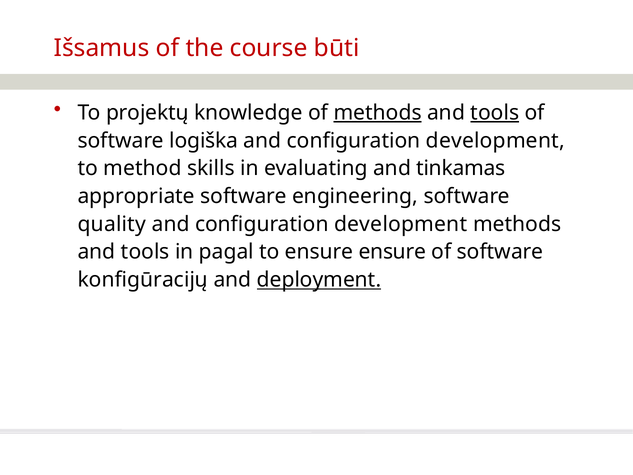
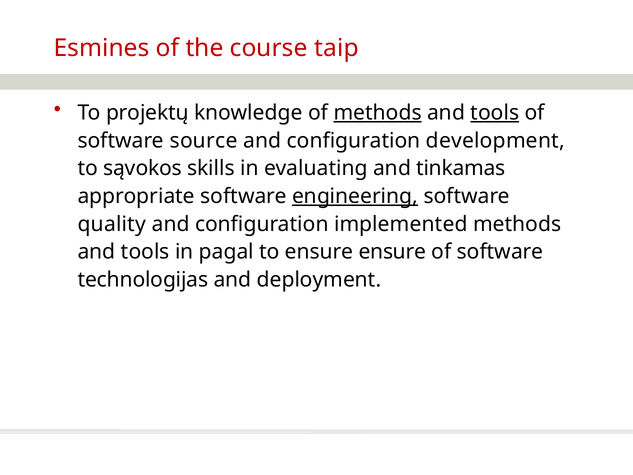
Išsamus: Išsamus -> Esmines (102, 48)
būti: būti -> taip (337, 48)
logiška: logiška -> source (204, 141)
method: method -> sąvokos (143, 168)
engineering underline: none -> present (355, 196)
development: development -> implemented (401, 224)
konfigūracijų: konfigūracijų -> technologijas (143, 280)
deployment underline: present -> none (319, 280)
